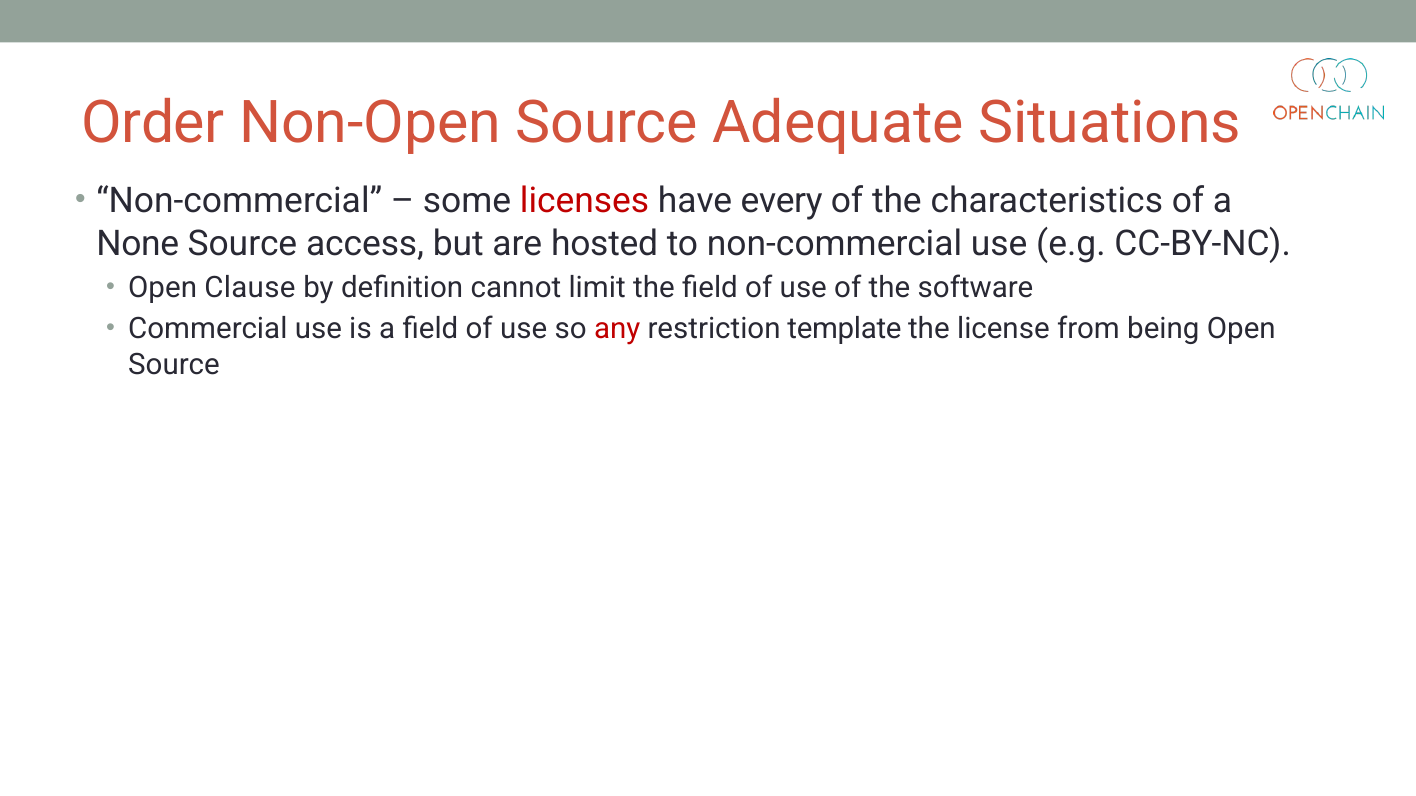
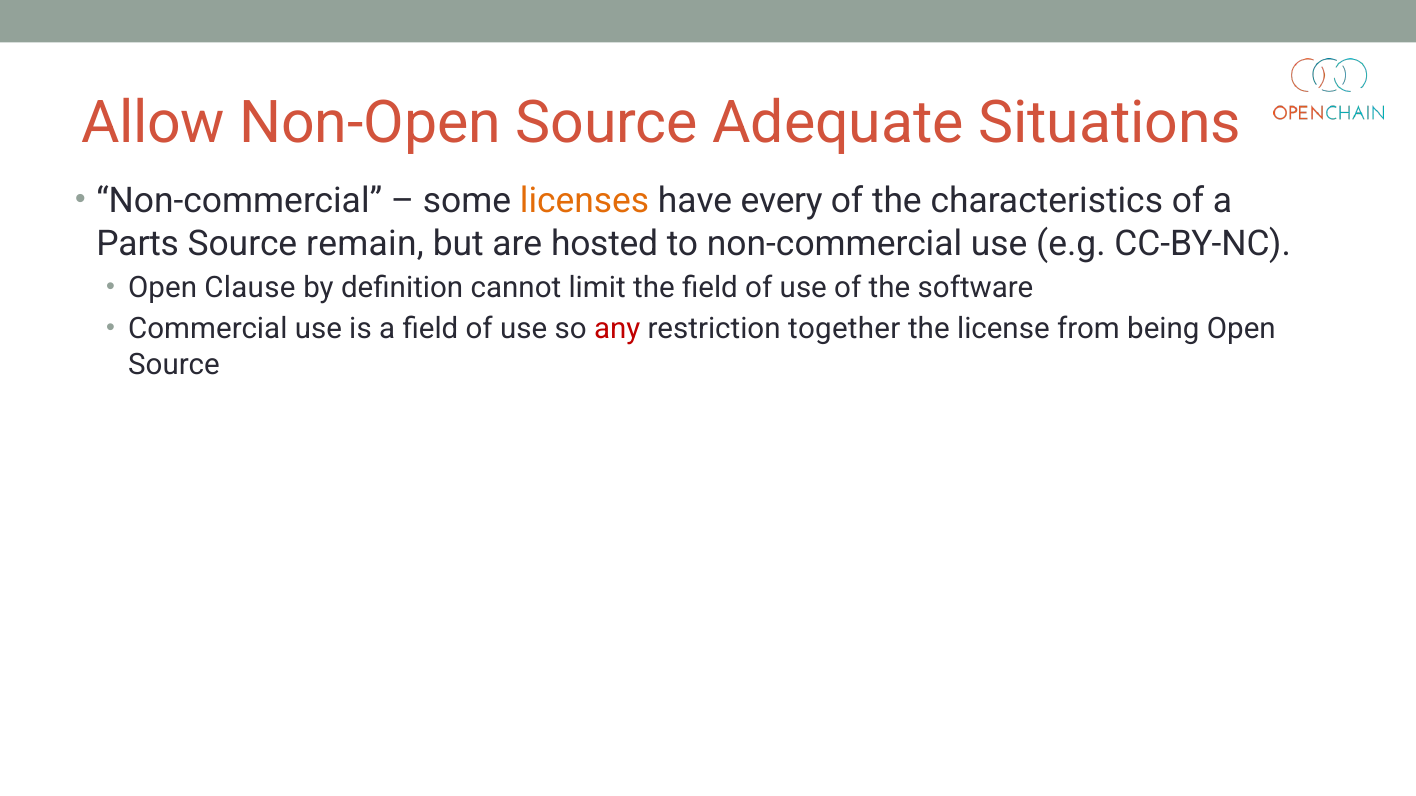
Order: Order -> Allow (153, 124)
licenses colour: red -> orange (585, 201)
None: None -> Parts (138, 244)
access: access -> remain (365, 244)
template: template -> together (844, 329)
